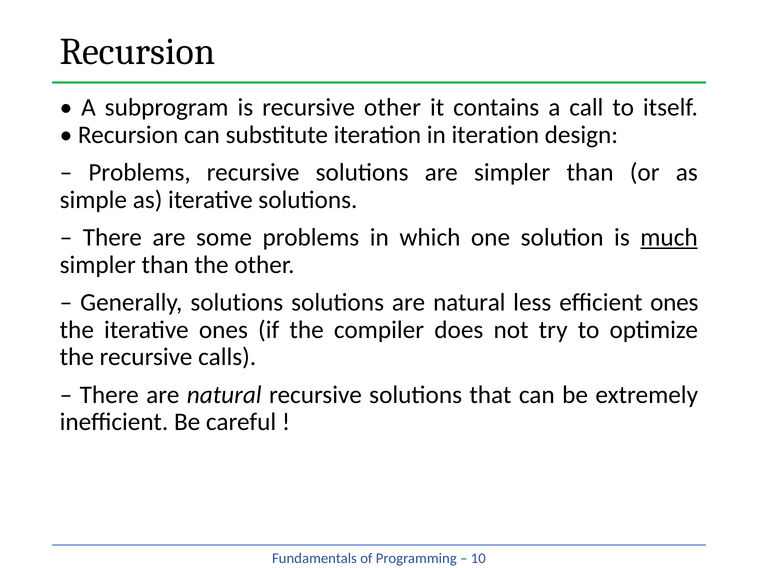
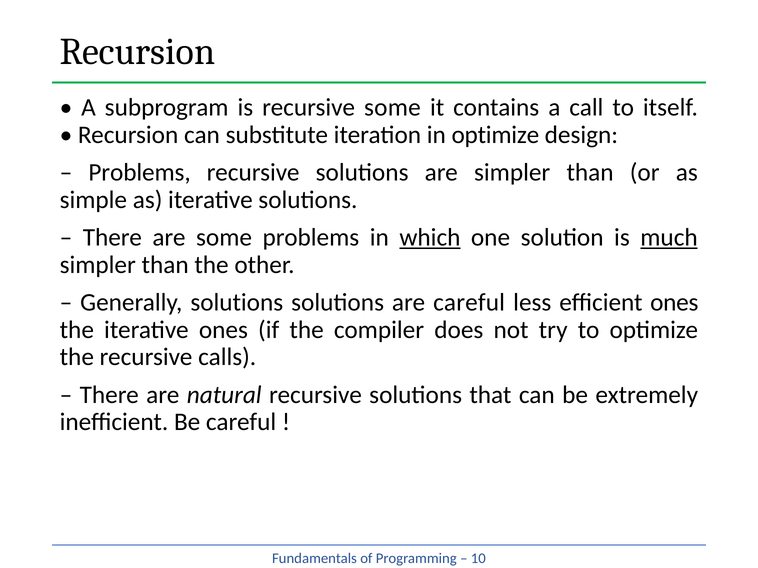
recursive other: other -> some (392, 108)
in iteration: iteration -> optimize (495, 135)
which underline: none -> present (430, 238)
solutions are natural: natural -> careful (469, 303)
